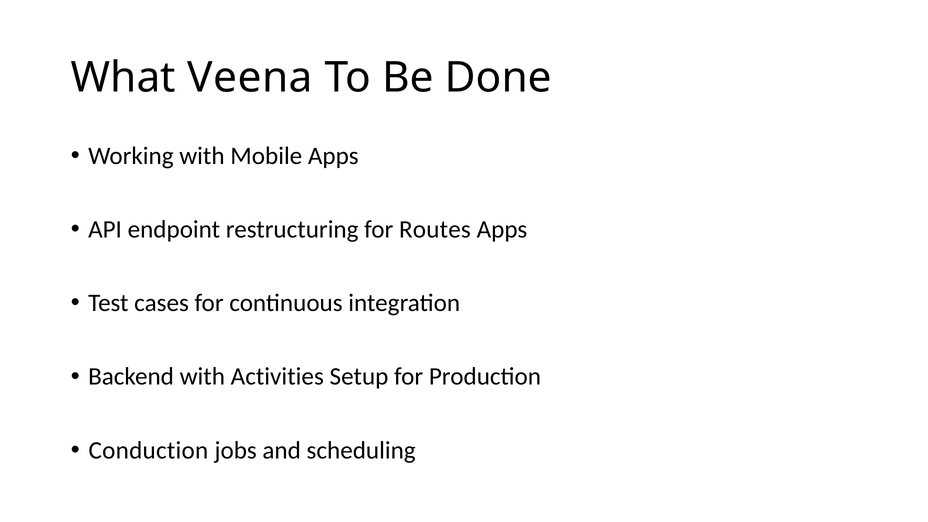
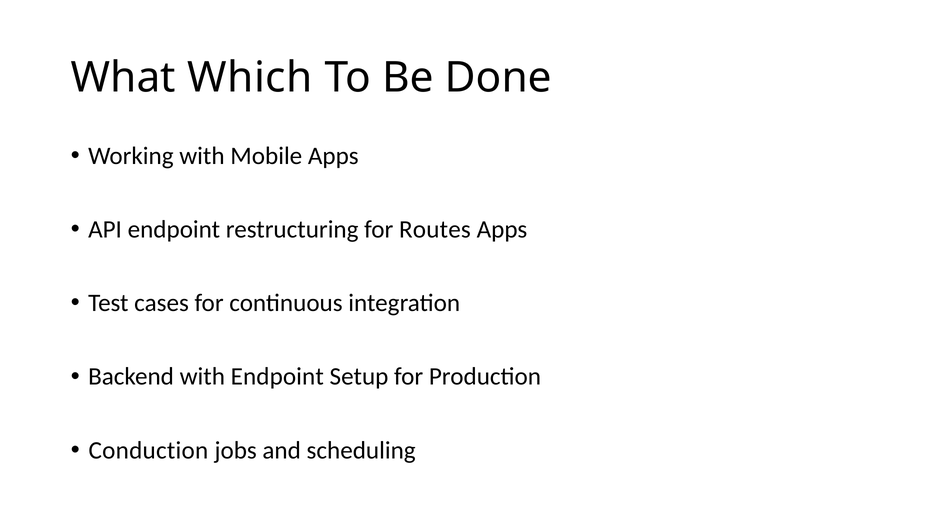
Veena: Veena -> Which (250, 78)
with Activities: Activities -> Endpoint (277, 377)
